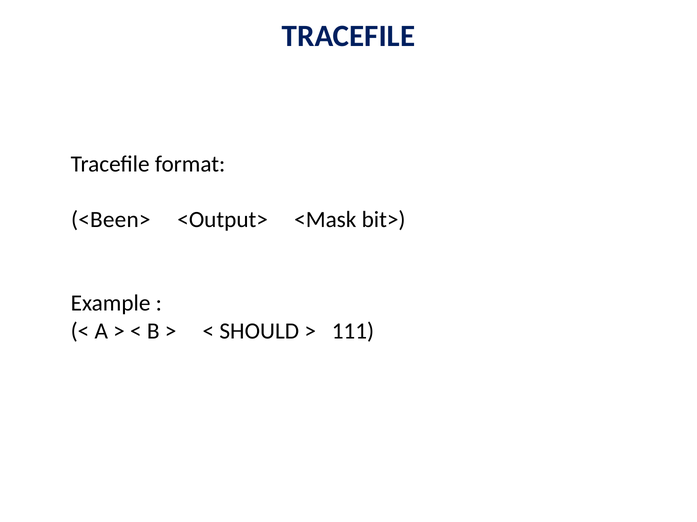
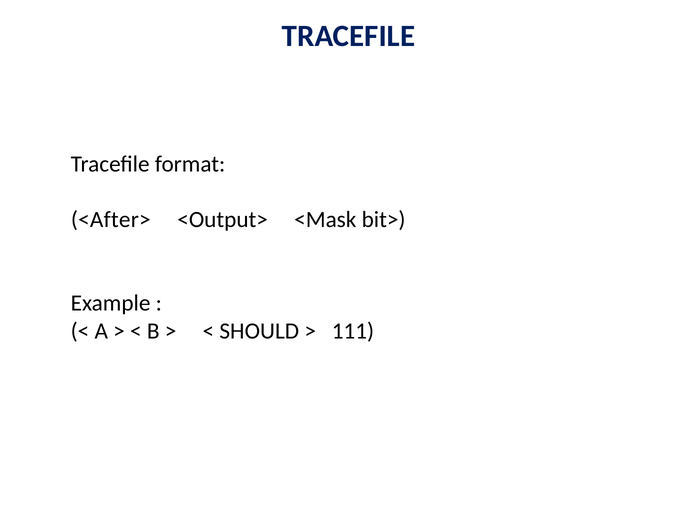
<Been>: <Been> -> <After> (111, 220)
